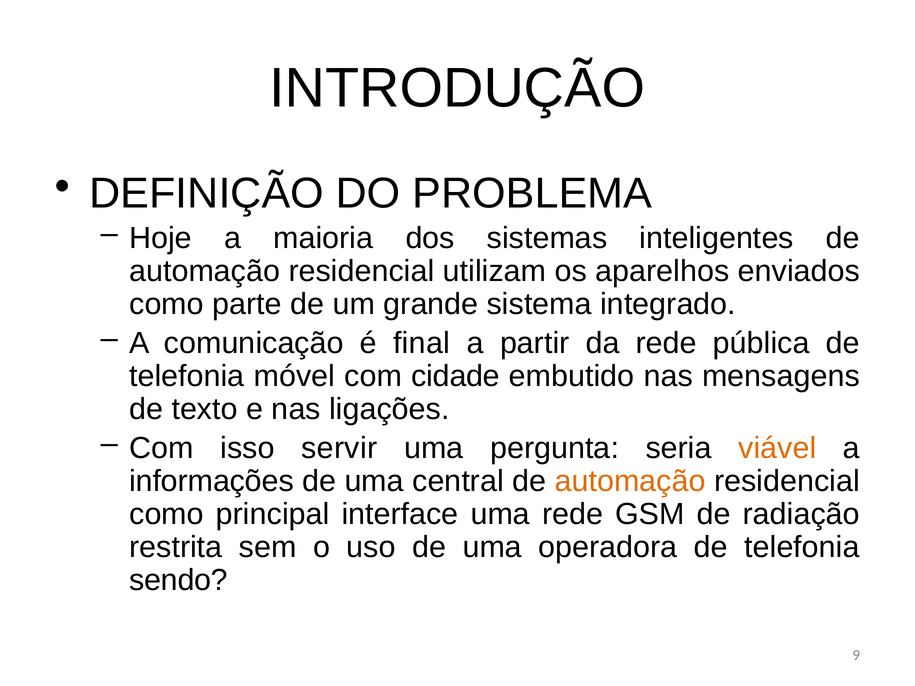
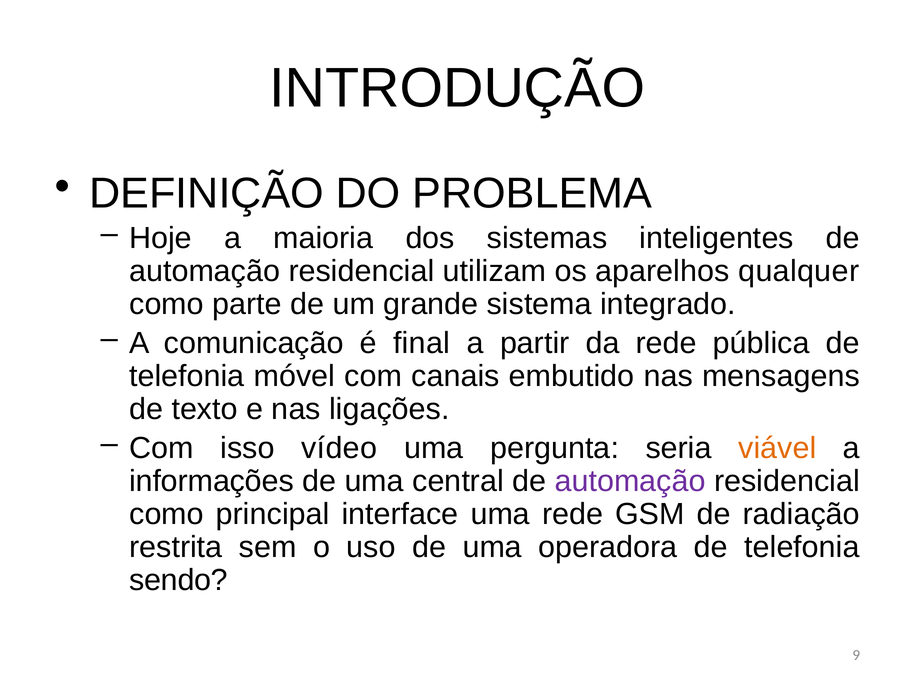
enviados: enviados -> qualquer (799, 271)
cidade: cidade -> canais (456, 376)
servir: servir -> vídeo (339, 449)
automação colour: orange -> purple (630, 482)
